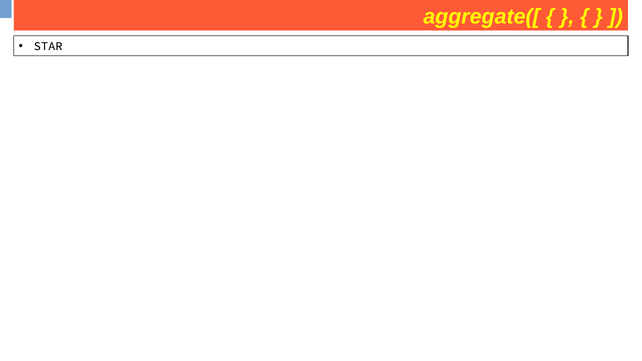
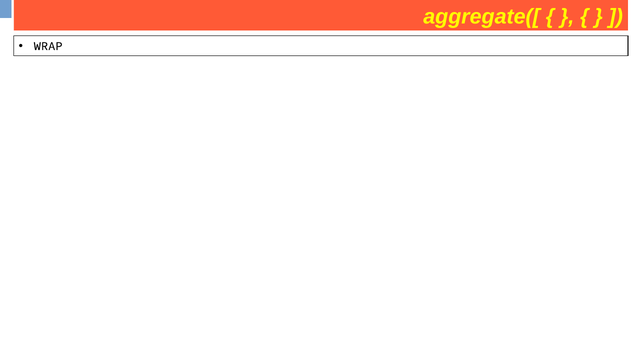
STAR: STAR -> WRAP (48, 46)
